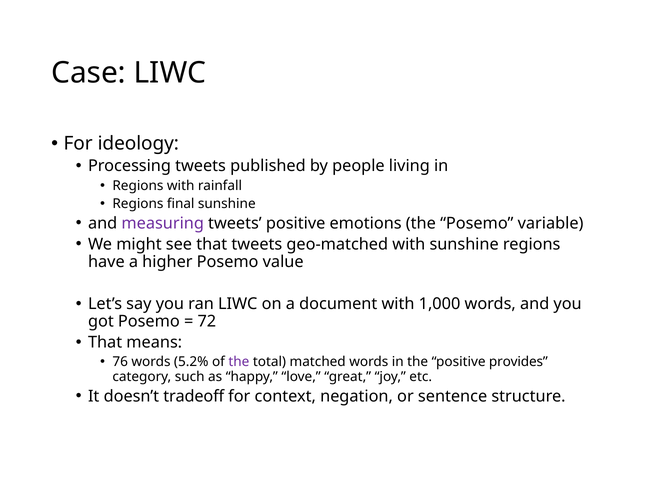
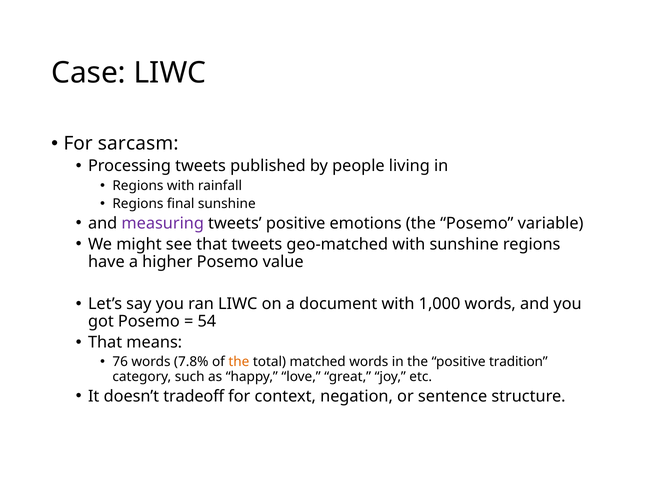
ideology: ideology -> sarcasm (138, 144)
72: 72 -> 54 (207, 321)
5.2%: 5.2% -> 7.8% (191, 362)
the colour: purple -> orange (239, 362)
provides: provides -> tradition (518, 362)
